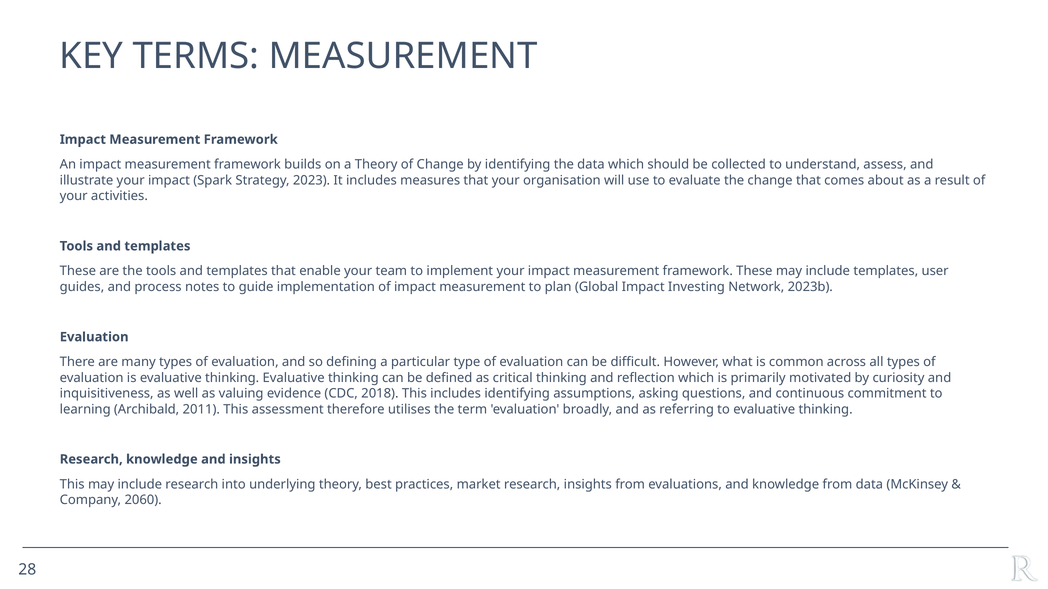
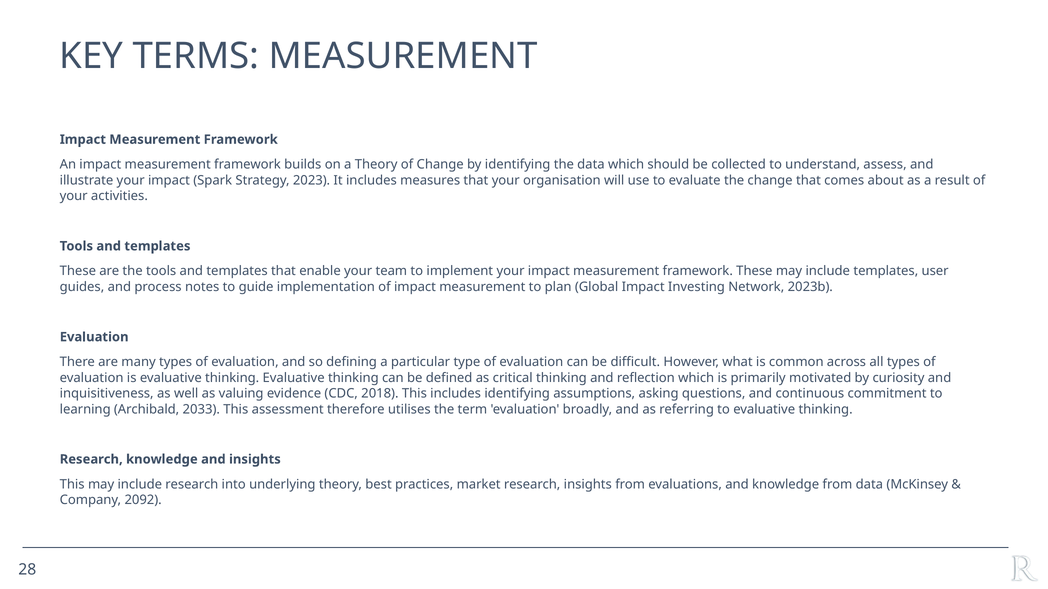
2011: 2011 -> 2033 (201, 410)
2060: 2060 -> 2092 (143, 500)
